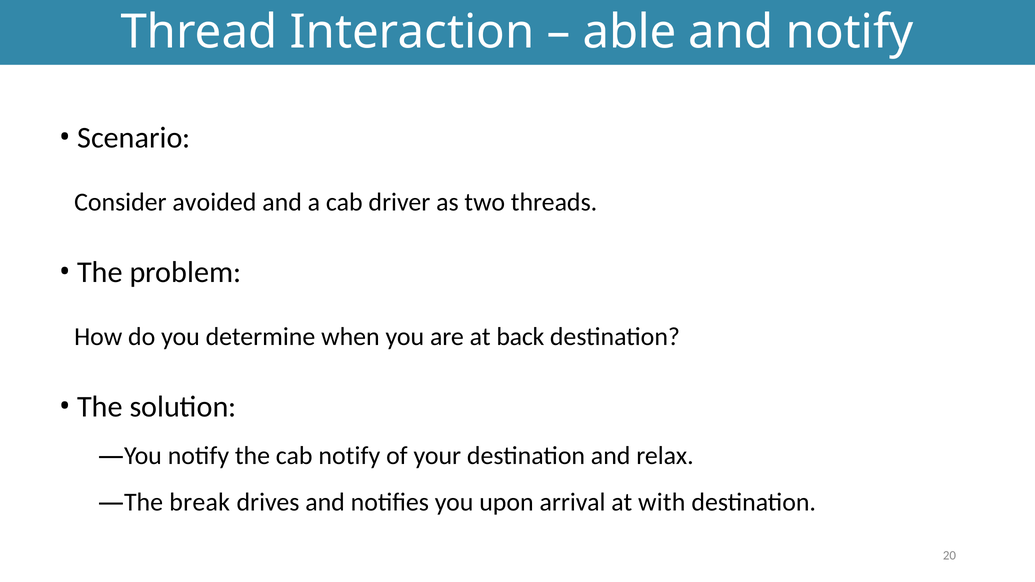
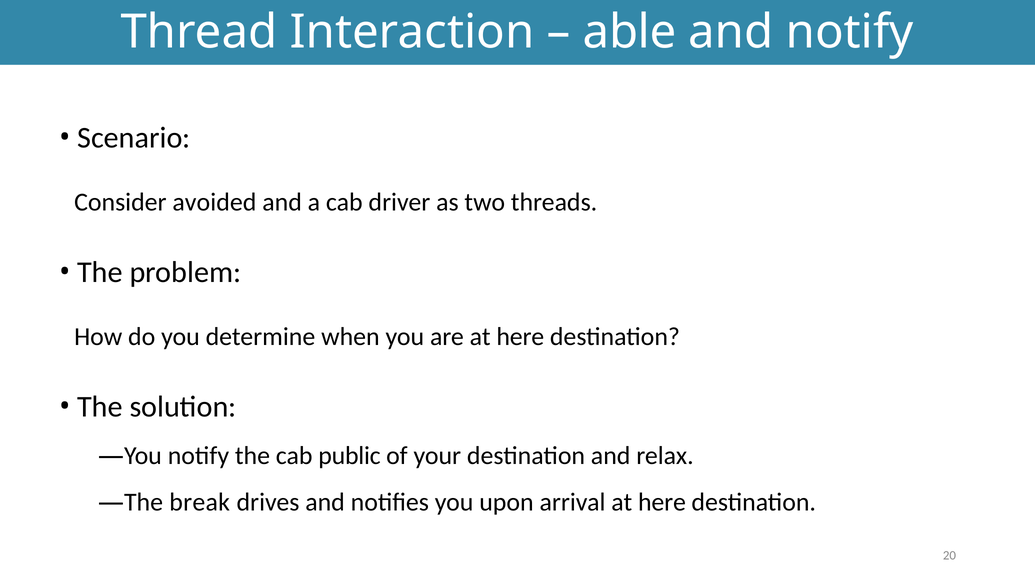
are at back: back -> here (520, 337)
cab notify: notify -> public (349, 456)
arrival at with: with -> here (662, 503)
